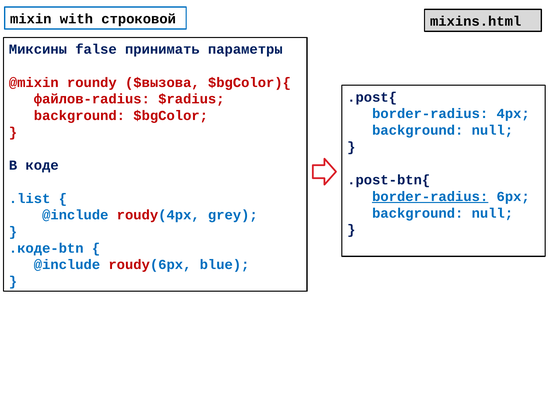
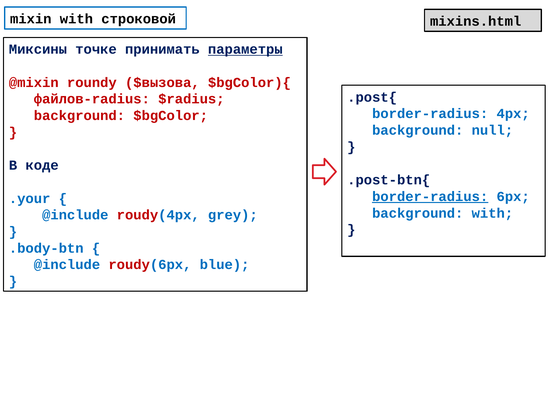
false: false -> точке (96, 49)
параметры underline: none -> present (245, 49)
.list: .list -> .your (30, 199)
null: null -> with (492, 214)
.коде-btn: .коде-btn -> .body-btn (46, 249)
